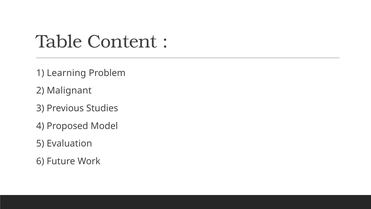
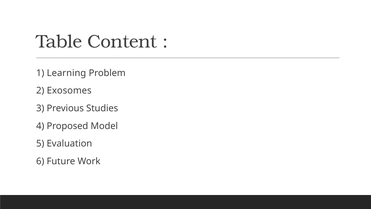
Malignant: Malignant -> Exosomes (69, 91)
